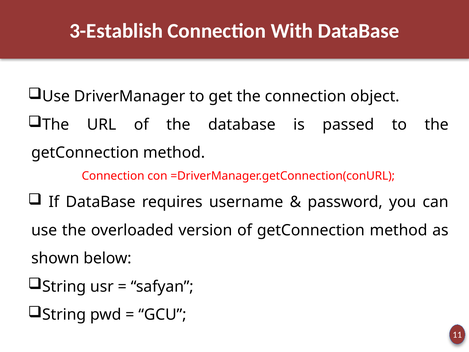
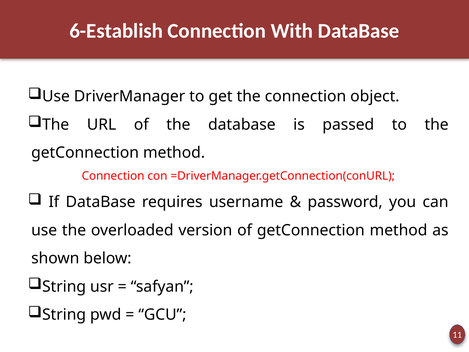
3-Establish: 3-Establish -> 6-Establish (116, 31)
